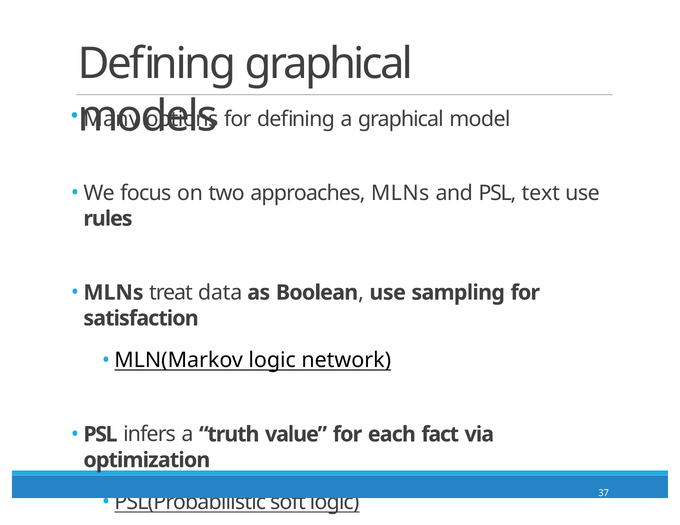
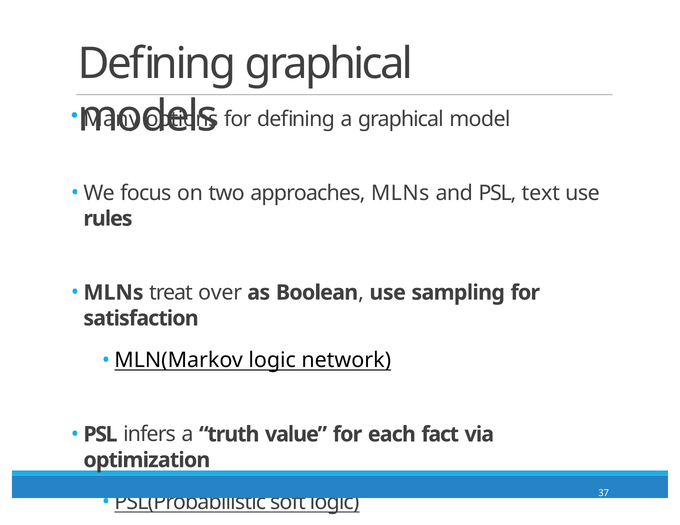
data: data -> over (220, 293)
